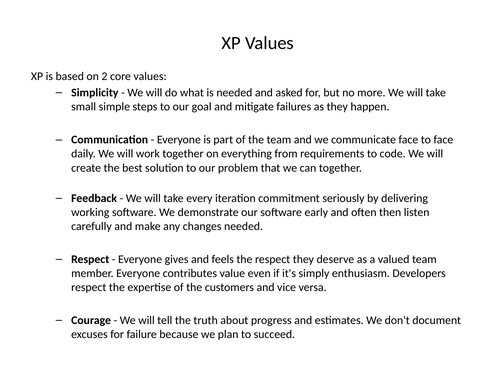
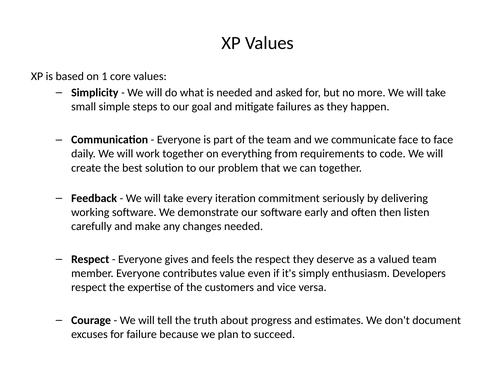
2: 2 -> 1 (105, 76)
